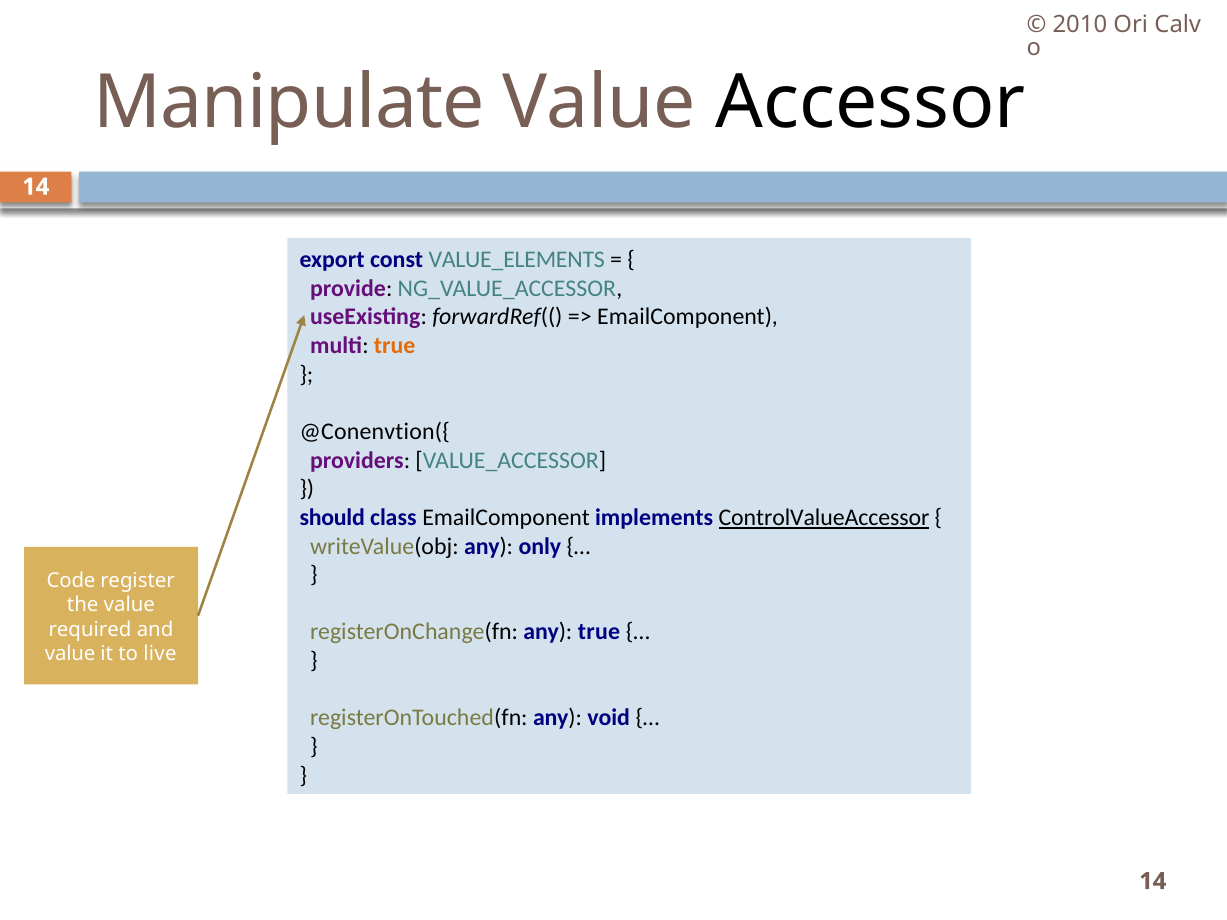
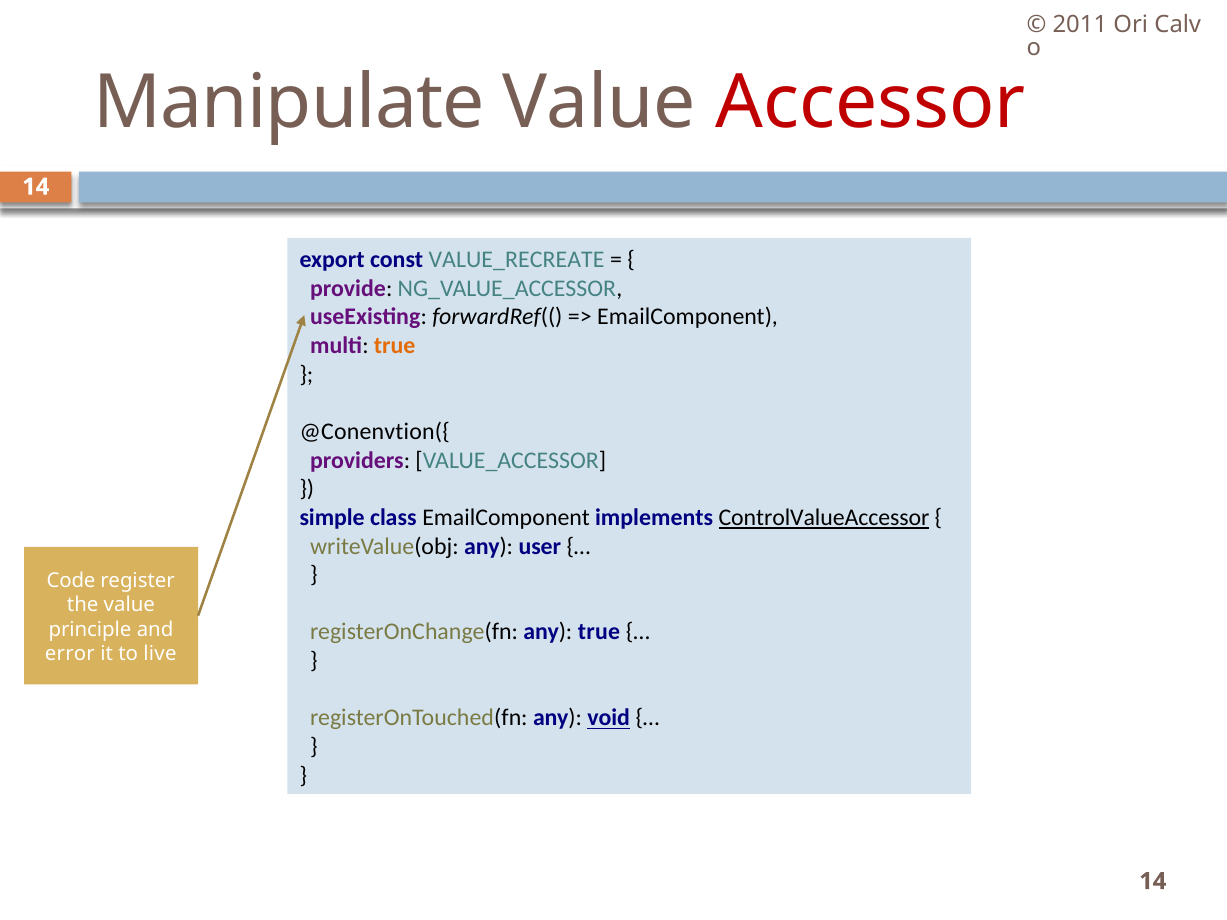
2010: 2010 -> 2011 (1080, 24)
Accessor colour: black -> red (871, 102)
VALUE_ELEMENTS: VALUE_ELEMENTS -> VALUE_RECREATE (517, 260)
should: should -> simple (332, 518)
only: only -> user (540, 546)
required: required -> principle (90, 630)
value: value -> error (70, 654)
void underline: none -> present (609, 718)
